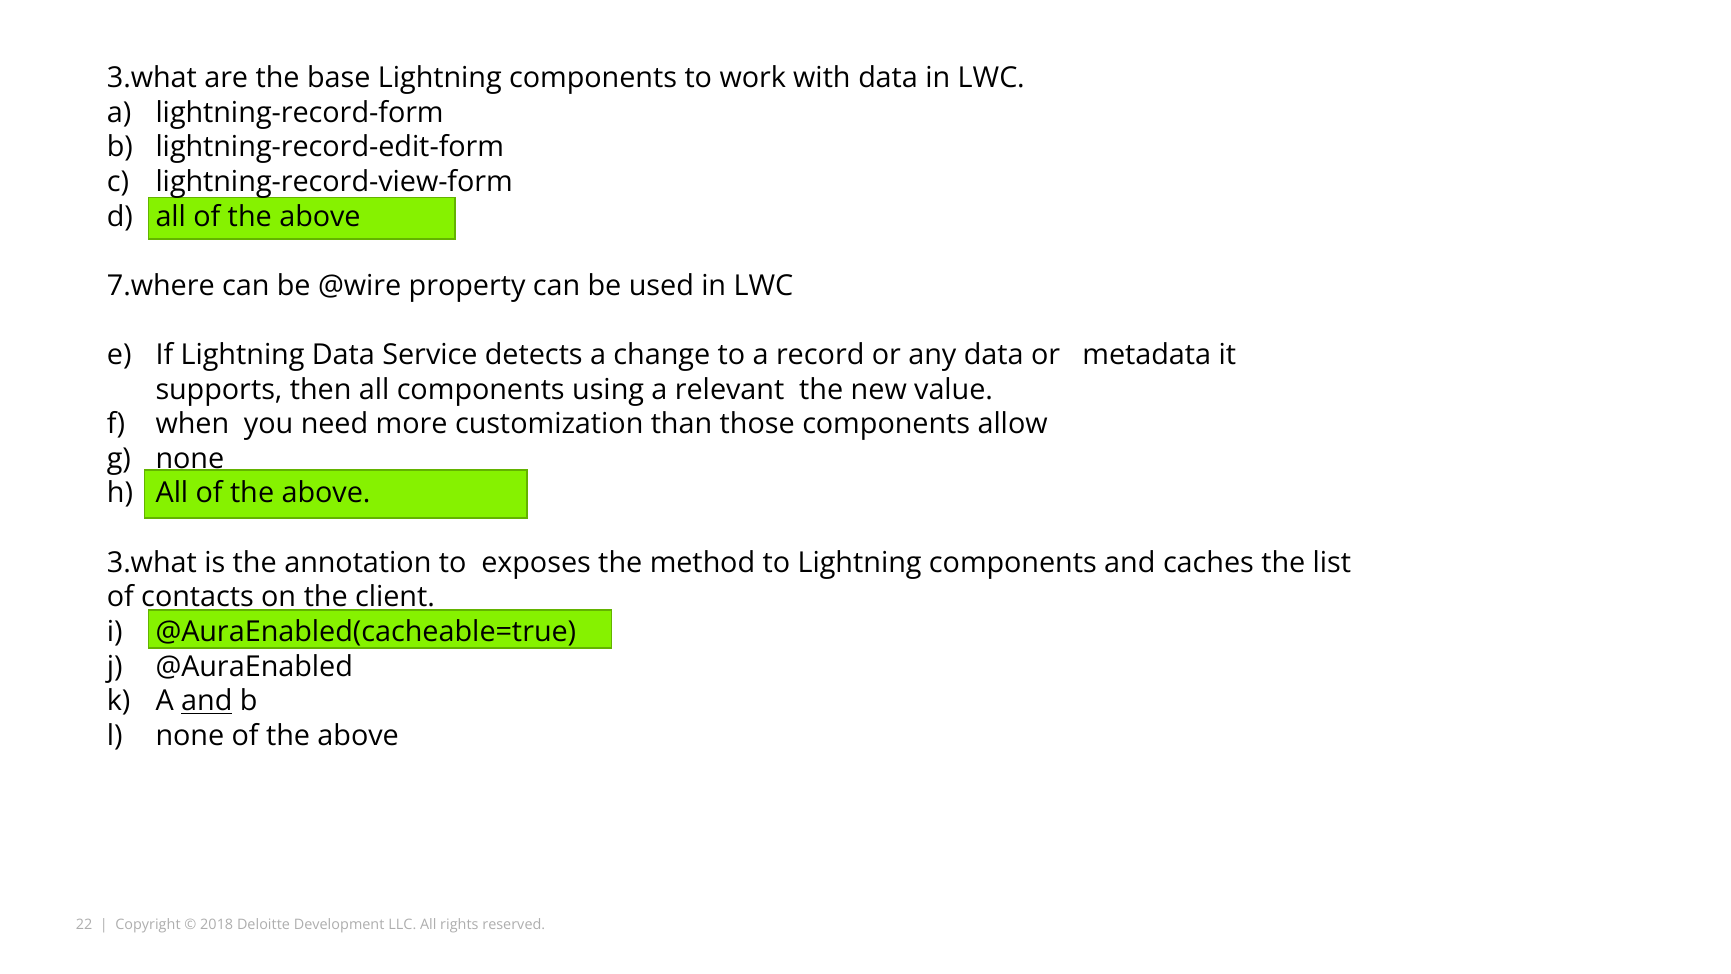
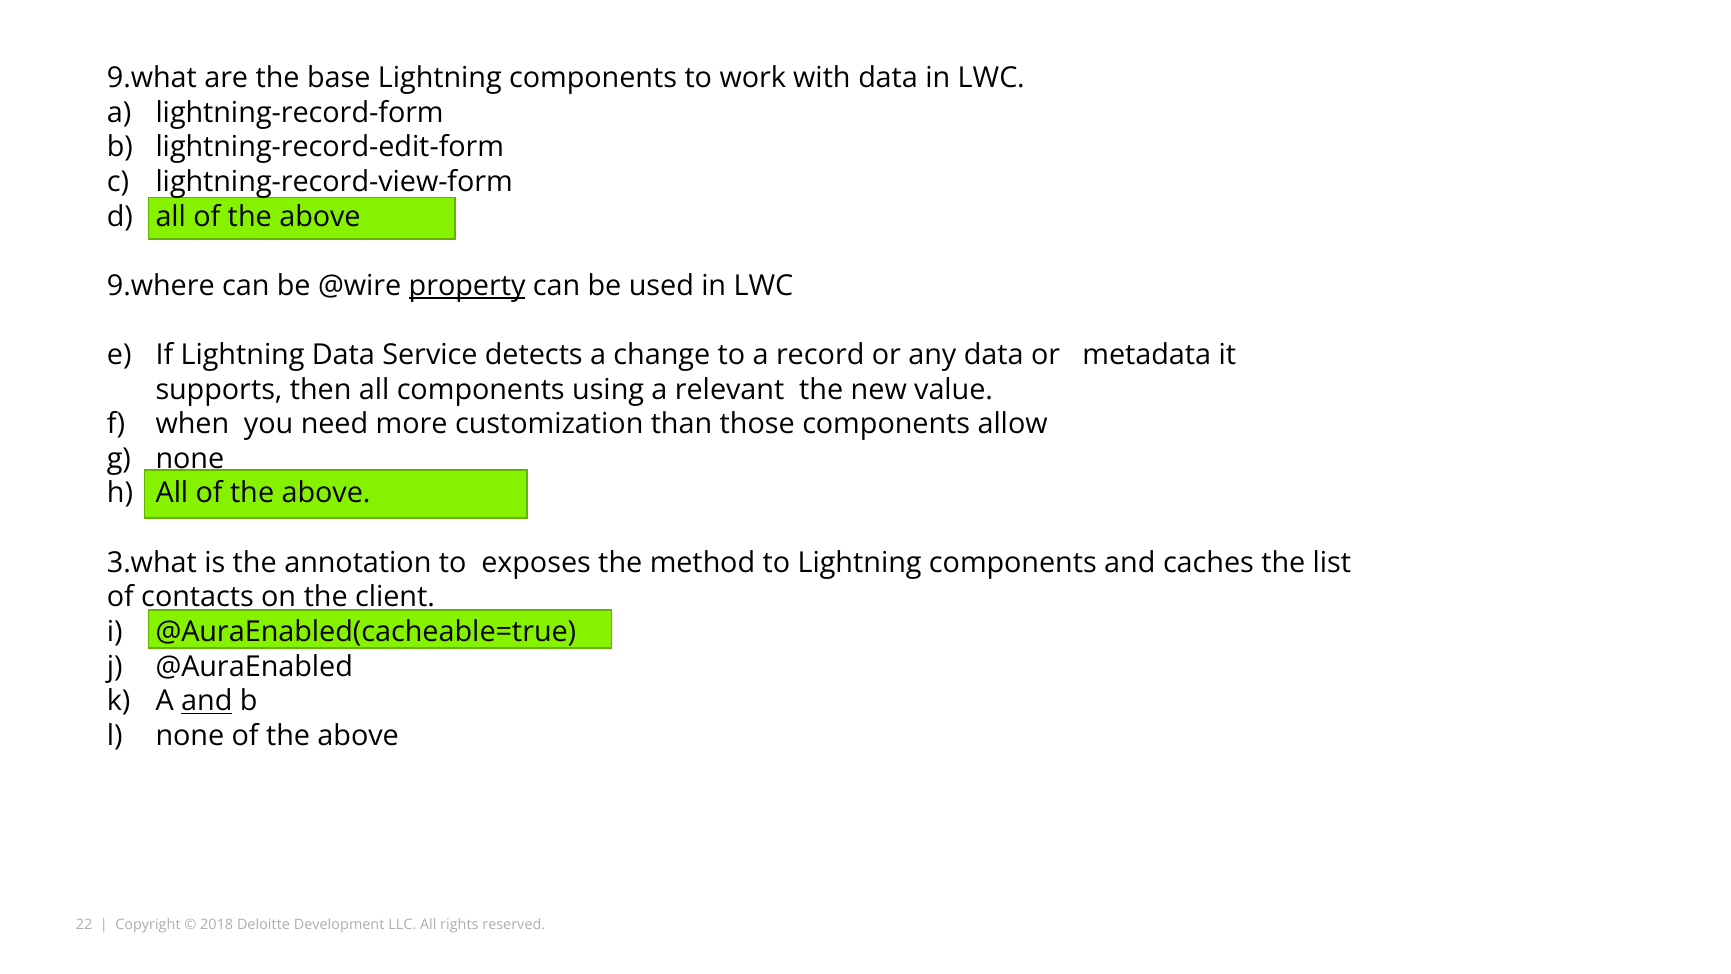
3.what: 3.what -> 9.what (152, 78)
7.where: 7.where -> 9.where (161, 286)
property underline: none -> present (467, 286)
